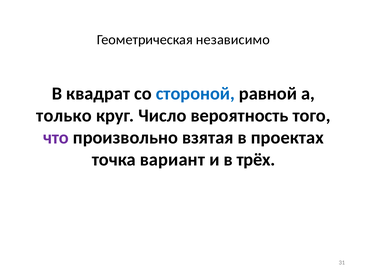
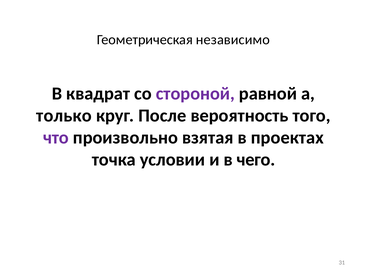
стороной colour: blue -> purple (195, 94)
Число: Число -> После (162, 116)
вариант: вариант -> условии (172, 160)
трёх: трёх -> чего (256, 160)
